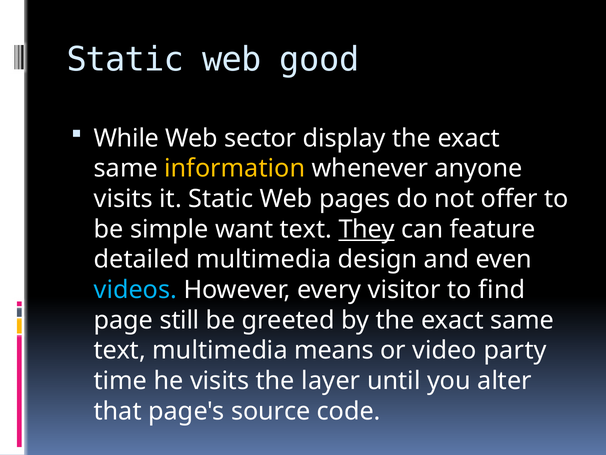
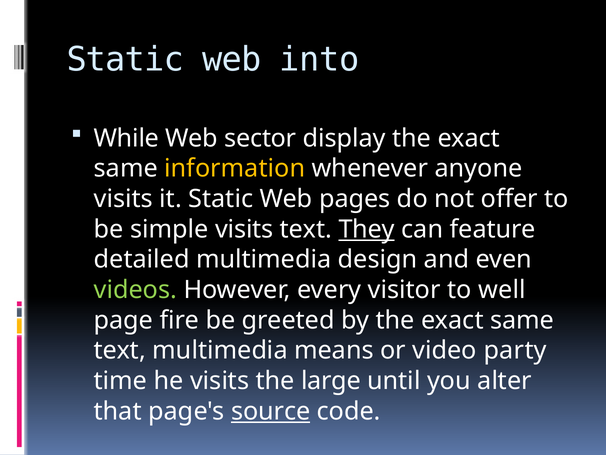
good: good -> into (319, 59)
simple want: want -> visits (244, 229)
videos colour: light blue -> light green (135, 290)
find: find -> well (502, 290)
still: still -> fire (179, 320)
layer: layer -> large (331, 380)
source underline: none -> present (271, 411)
